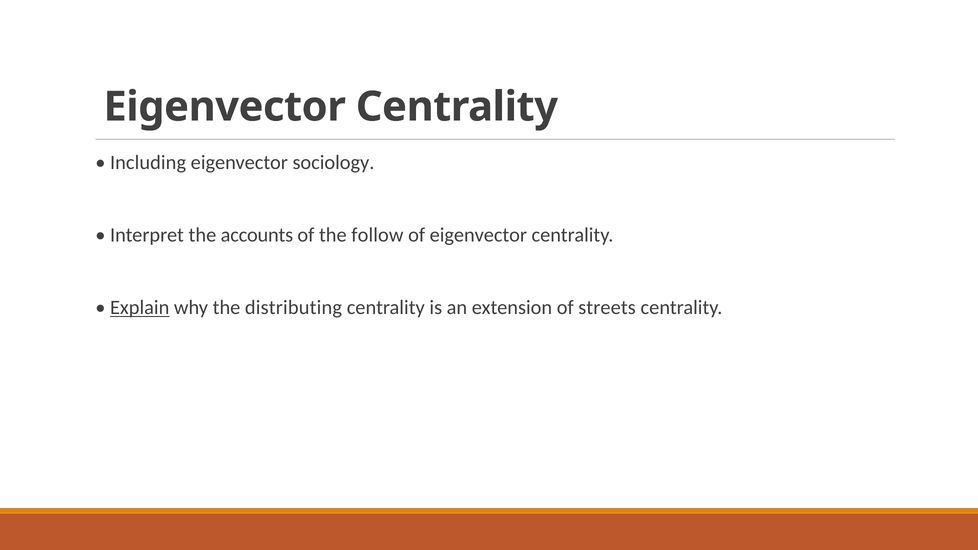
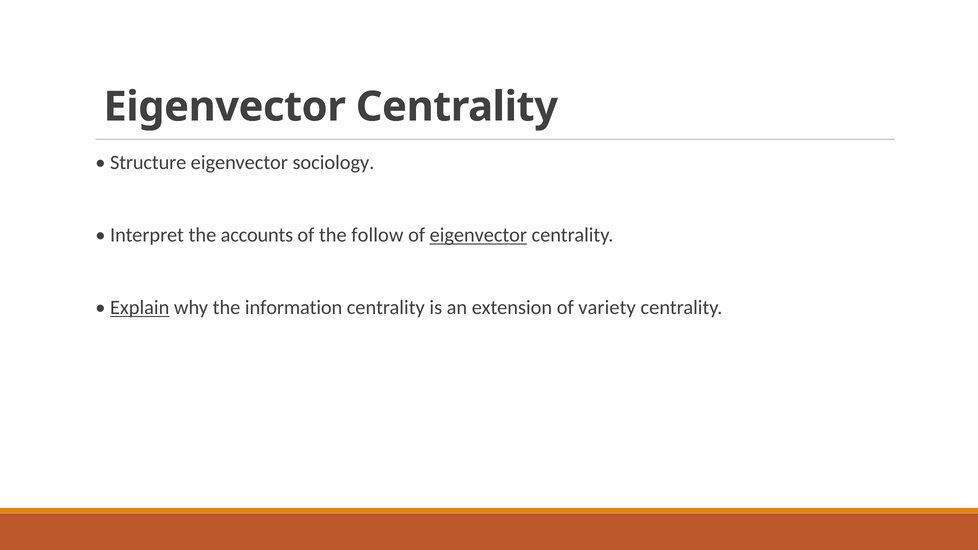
Including: Including -> Structure (148, 163)
eigenvector underline: none -> present (478, 235)
distributing: distributing -> information (294, 308)
streets: streets -> variety (607, 308)
